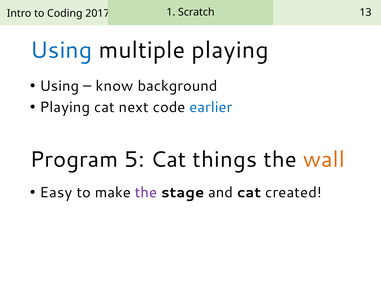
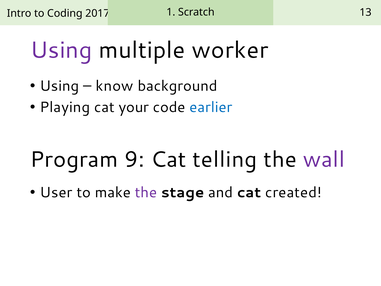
Using colour: blue -> purple (61, 50)
multiple playing: playing -> worker (230, 50)
next: next -> your (134, 107)
5: 5 -> 9 (134, 159)
things: things -> telling (225, 159)
wall colour: orange -> purple (324, 159)
Easy: Easy -> User (56, 192)
